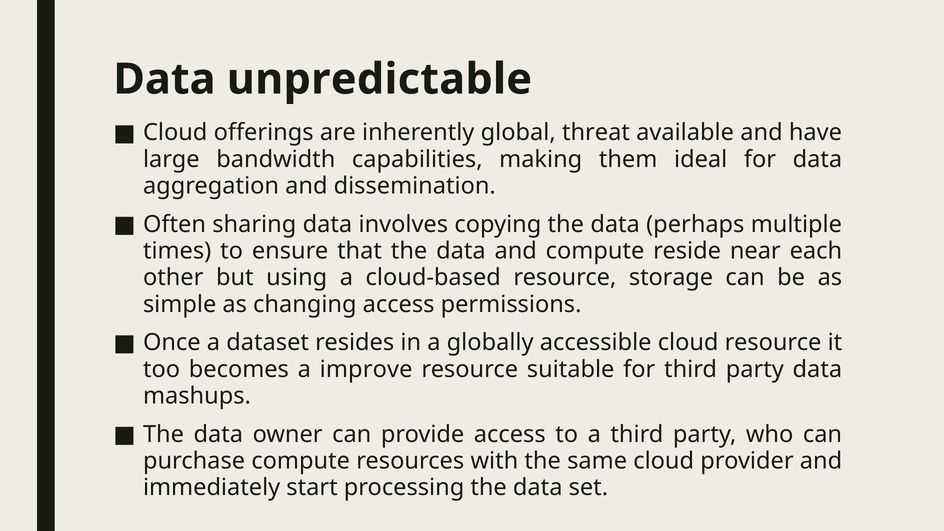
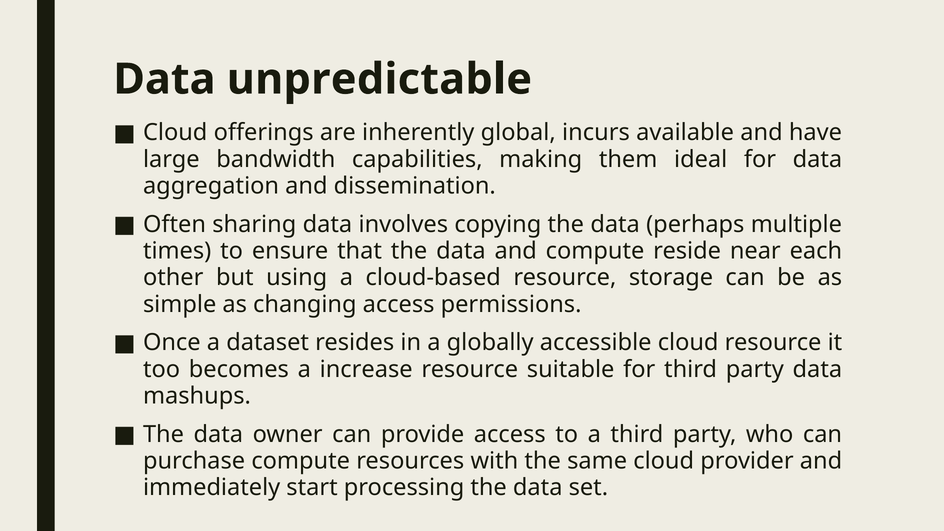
threat: threat -> incurs (596, 133)
improve: improve -> increase (366, 369)
